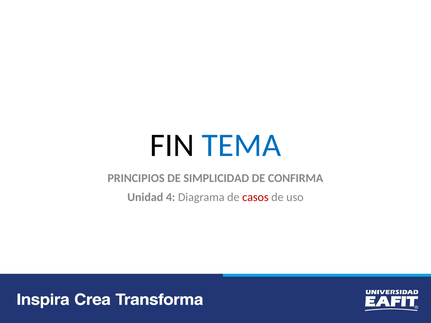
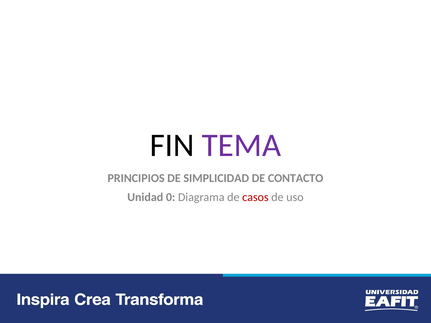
TEMA colour: blue -> purple (241, 145)
CONFIRMA: CONFIRMA -> CONTACTO (296, 178)
4: 4 -> 0 (171, 197)
